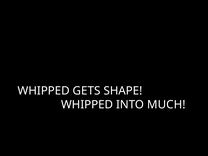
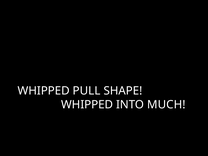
GETS: GETS -> PULL (87, 91)
